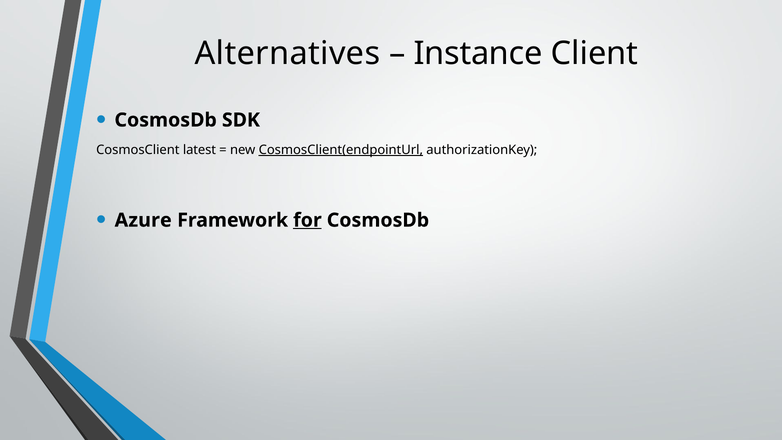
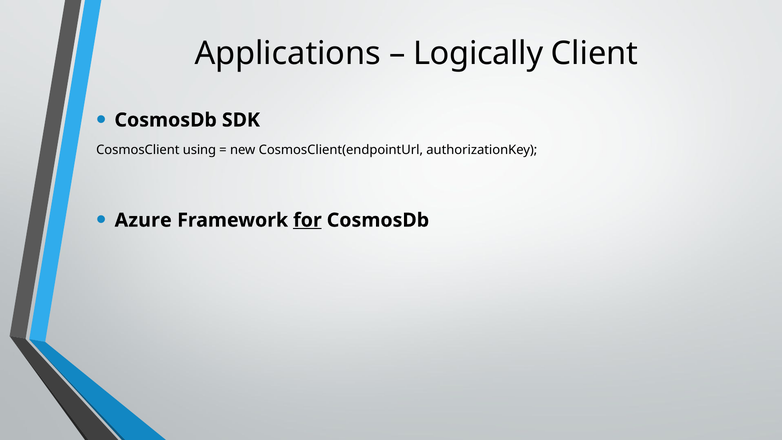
Alternatives: Alternatives -> Applications (288, 53)
Instance: Instance -> Logically (478, 53)
latest: latest -> using (199, 150)
CosmosClient(endpointUrl underline: present -> none (341, 150)
